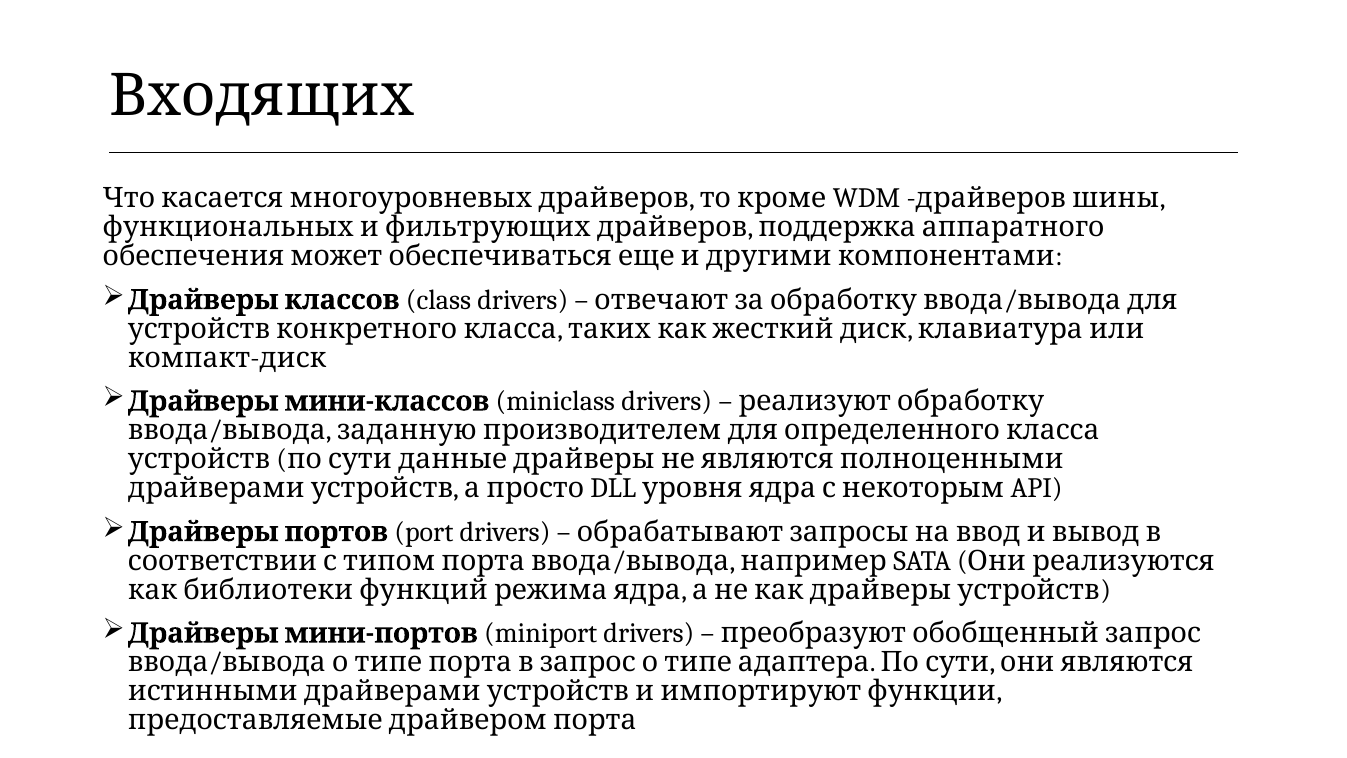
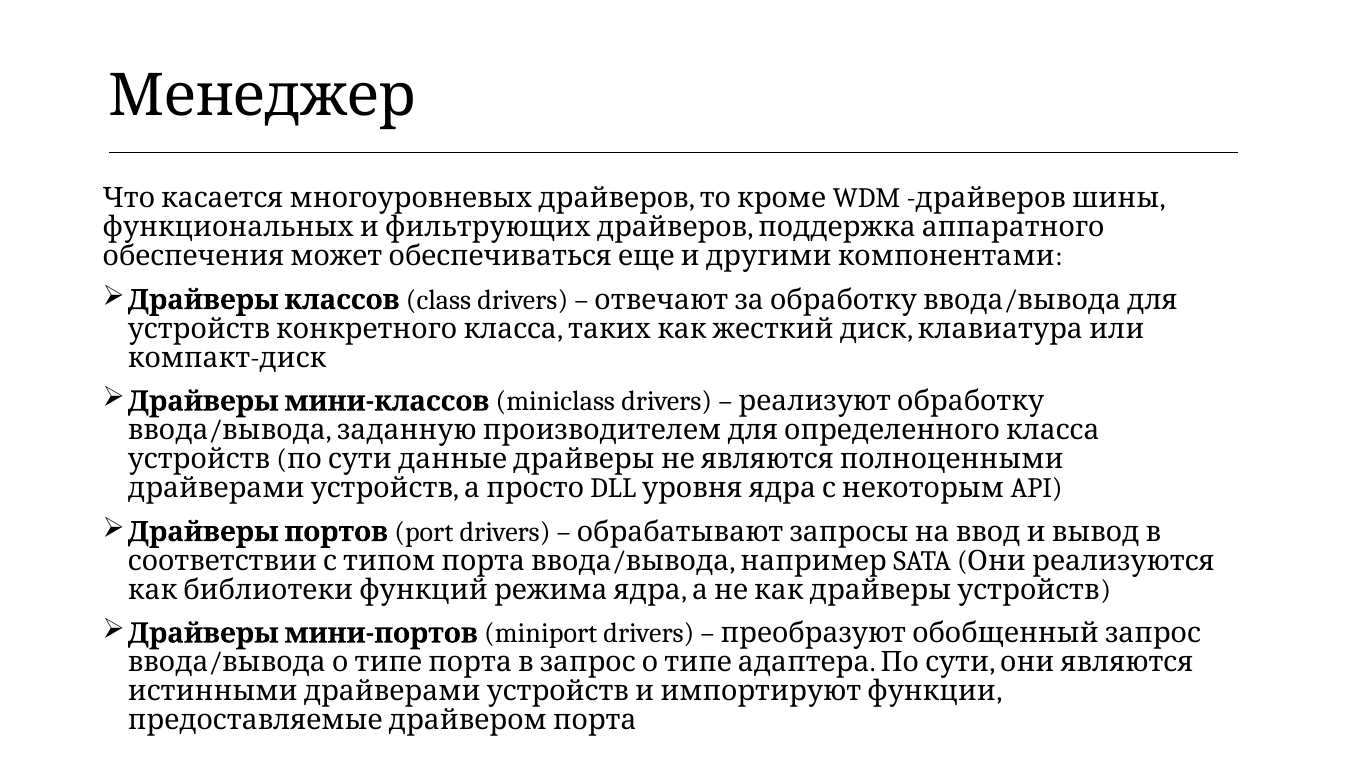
Входящих: Входящих -> Менеджер (262, 96)
